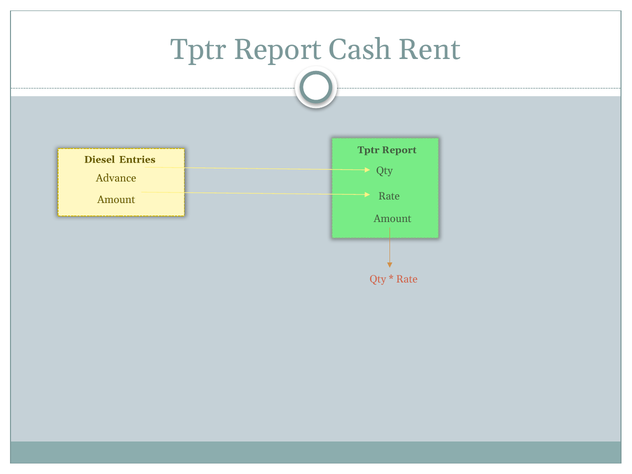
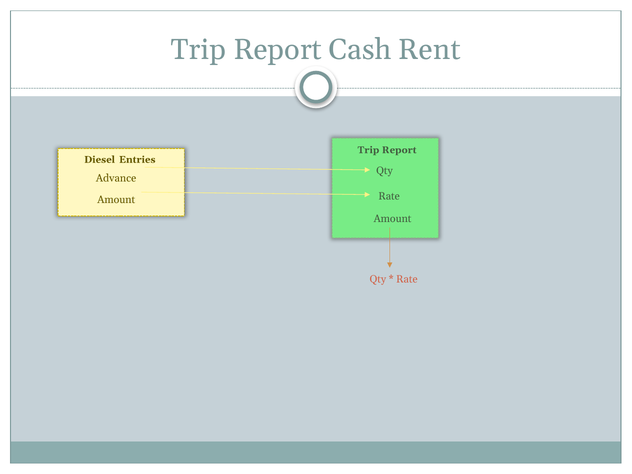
Tptr: Tptr -> Trip (198, 50)
Tptr: Tptr -> Trip (368, 150)
